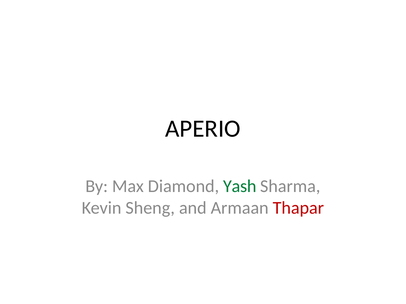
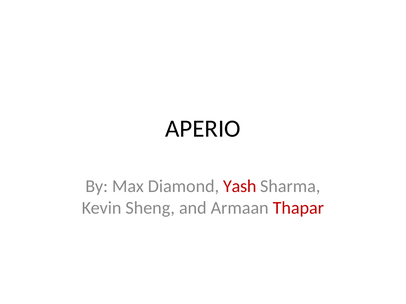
Yash colour: green -> red (240, 187)
